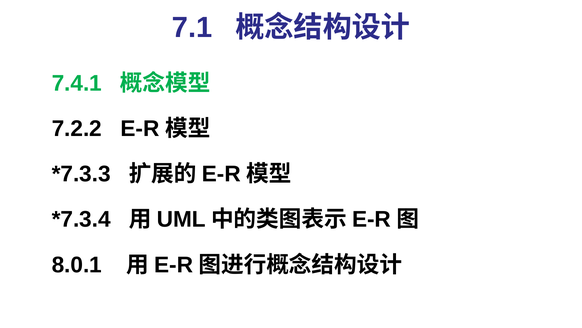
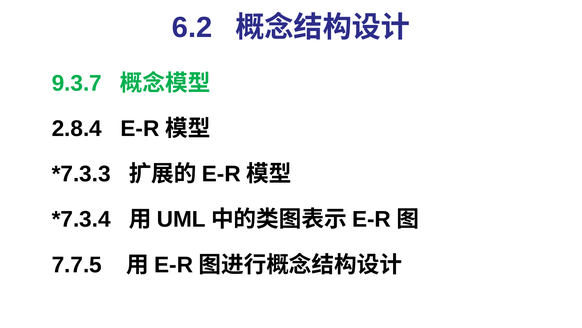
7.1: 7.1 -> 6.2 (192, 27)
7.4.1: 7.4.1 -> 9.3.7 (77, 83)
7.2.2: 7.2.2 -> 2.8.4 (77, 128)
8.0.1: 8.0.1 -> 7.7.5 (77, 264)
